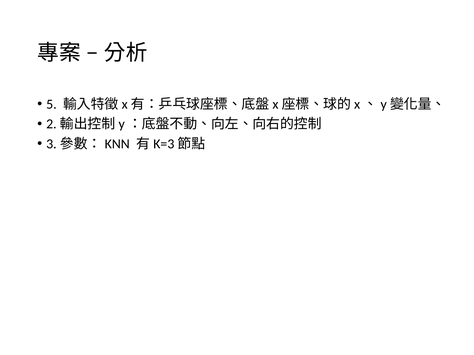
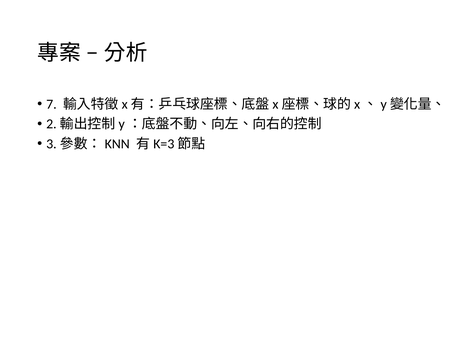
5: 5 -> 7 (51, 104)
